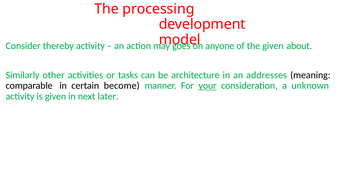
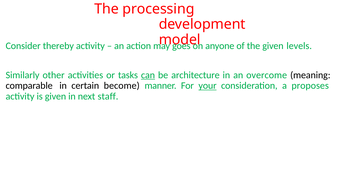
about: about -> levels (299, 46)
can underline: none -> present (148, 75)
addresses: addresses -> overcome (267, 75)
unknown: unknown -> proposes (310, 86)
later: later -> staff (108, 96)
